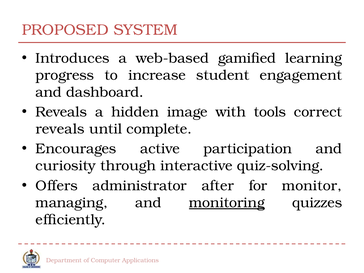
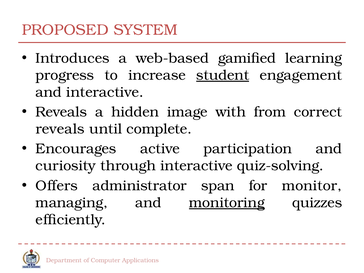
student underline: none -> present (223, 75)
and dashboard: dashboard -> interactive (105, 92)
tools: tools -> from (270, 112)
after: after -> span (218, 186)
